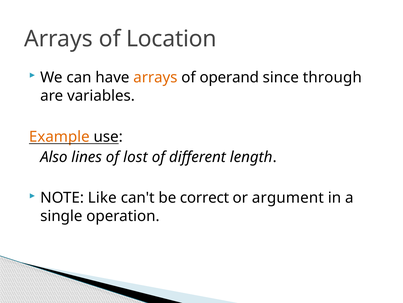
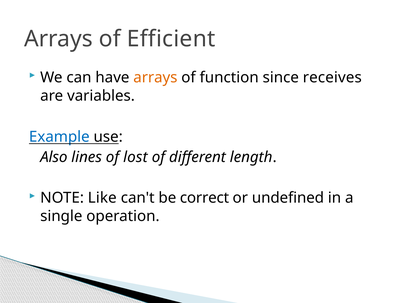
Location: Location -> Efficient (171, 39)
operand: operand -> function (229, 77)
through: through -> receives (332, 77)
Example colour: orange -> blue (59, 136)
argument: argument -> undefined (288, 197)
